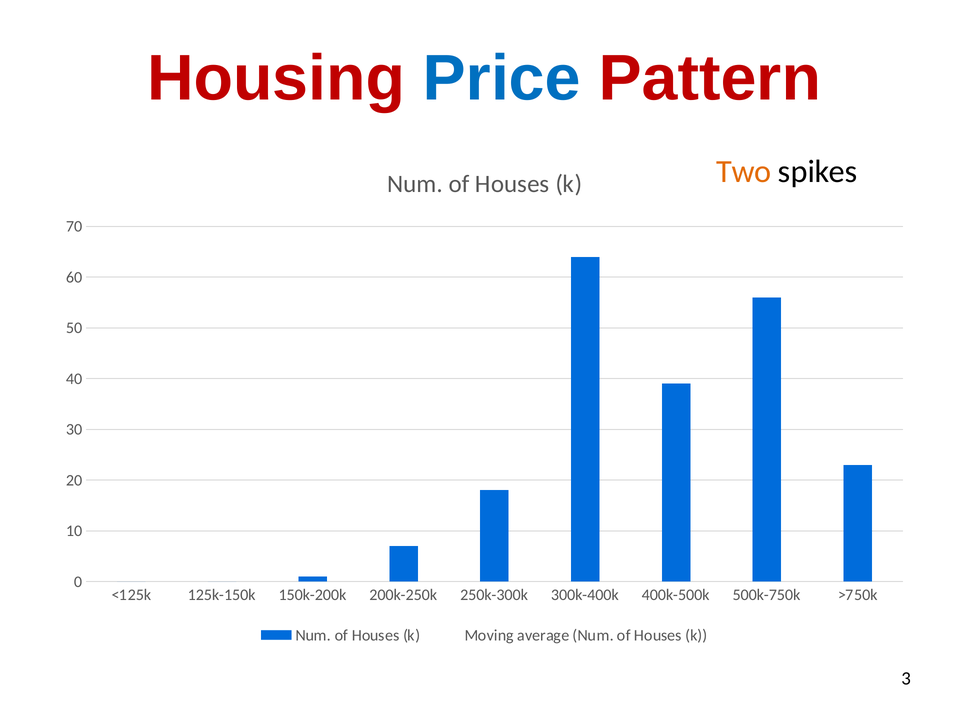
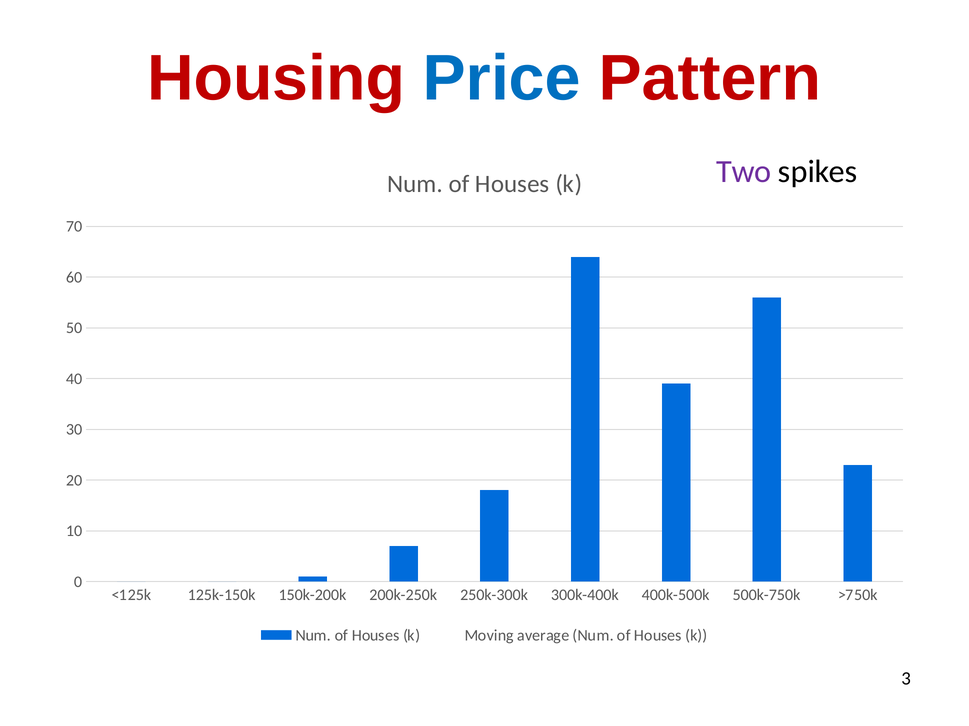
Two colour: orange -> purple (744, 172)
